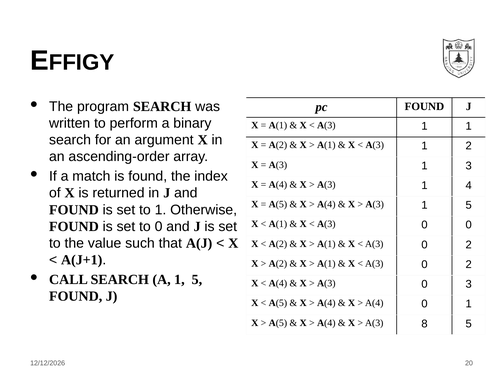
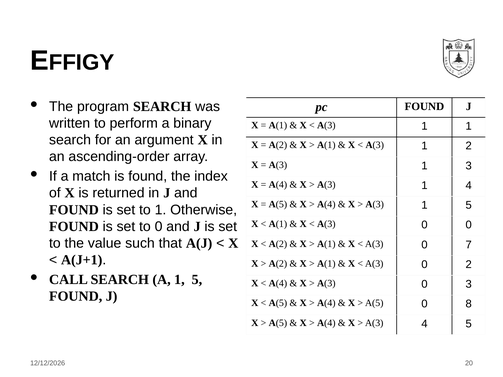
2: 2 -> 7 (469, 245)
A(4: A(4 -> A(5 (374, 303)
0 1: 1 -> 8 (469, 304)
A(3 8: 8 -> 4 (424, 324)
